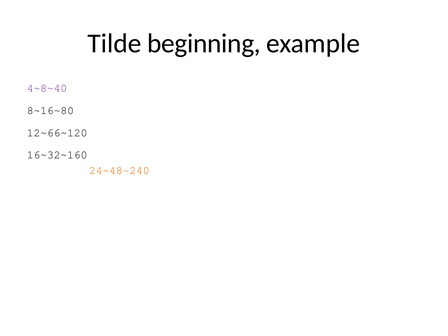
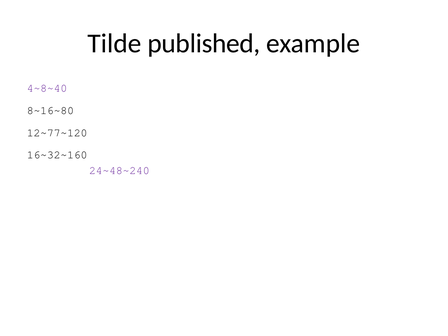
beginning: beginning -> published (204, 43)
12~66~120: 12~66~120 -> 12~77~120 (57, 133)
24~48~240 colour: orange -> purple (119, 171)
